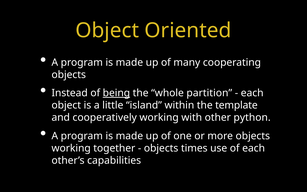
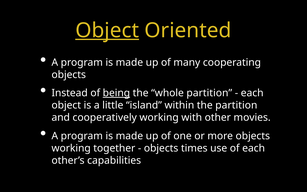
Object underline: none -> present (107, 30)
the template: template -> partition (236, 105)
python: python -> movies (252, 118)
